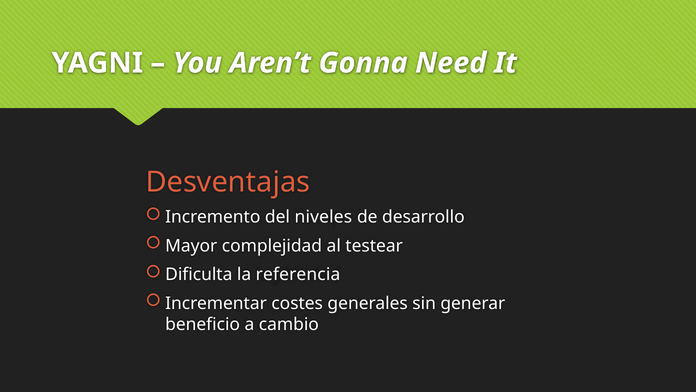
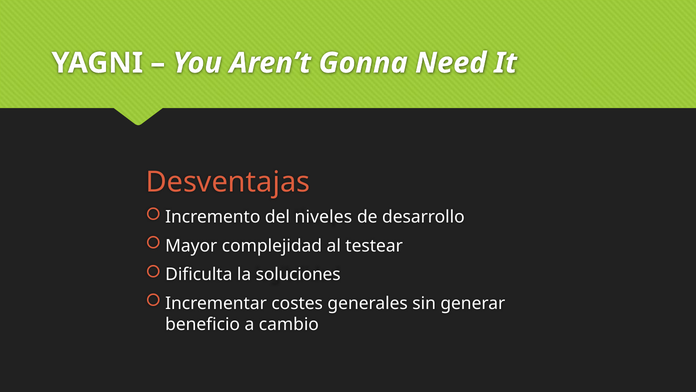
referencia: referencia -> soluciones (298, 274)
